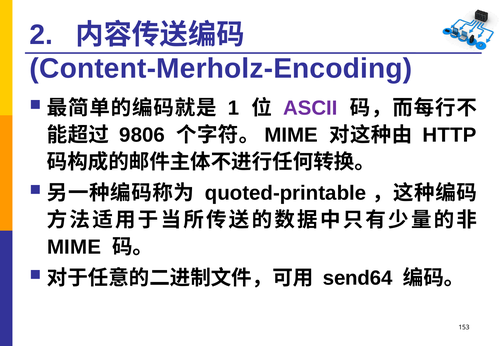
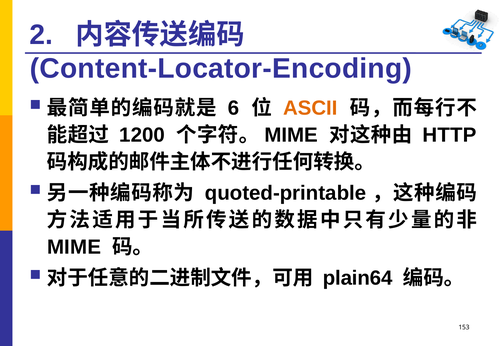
Content-Merholz-Encoding: Content-Merholz-Encoding -> Content-Locator-Encoding (221, 68)
1: 1 -> 6 (234, 108)
ASCII colour: purple -> orange (310, 108)
9806: 9806 -> 1200 (142, 135)
send64: send64 -> plain64 (358, 278)
